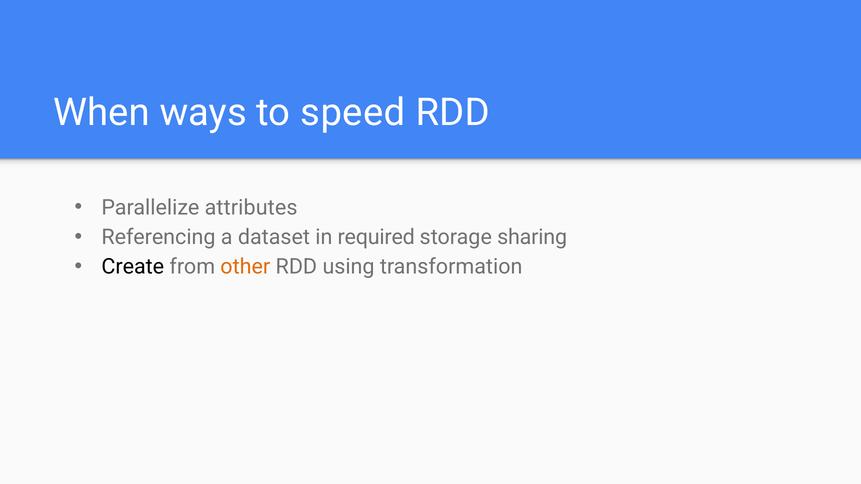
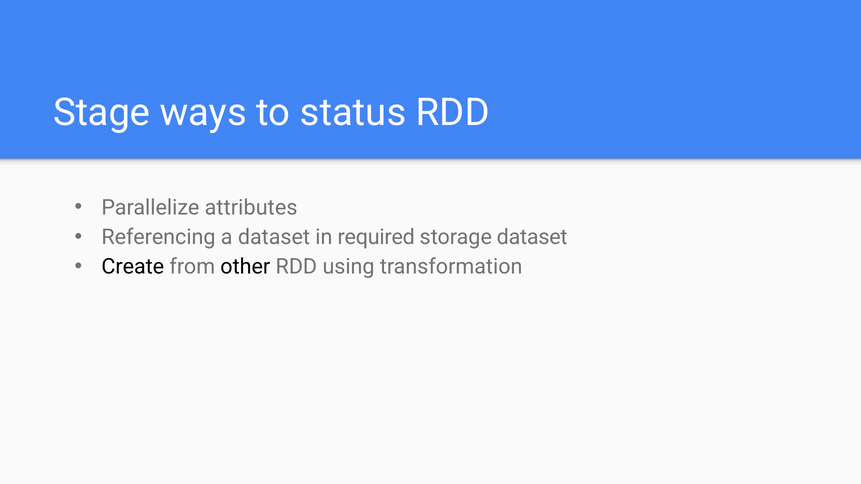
When: When -> Stage (102, 113)
speed: speed -> status (353, 113)
storage sharing: sharing -> dataset (532, 237)
other colour: orange -> black (245, 267)
